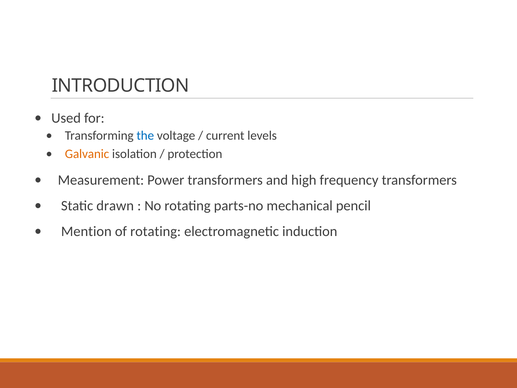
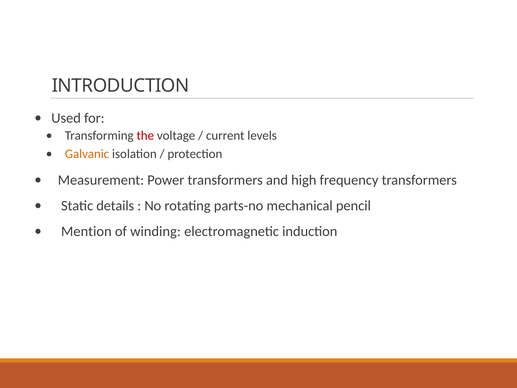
the colour: blue -> red (145, 136)
drawn: drawn -> details (115, 206)
of rotating: rotating -> winding (156, 231)
